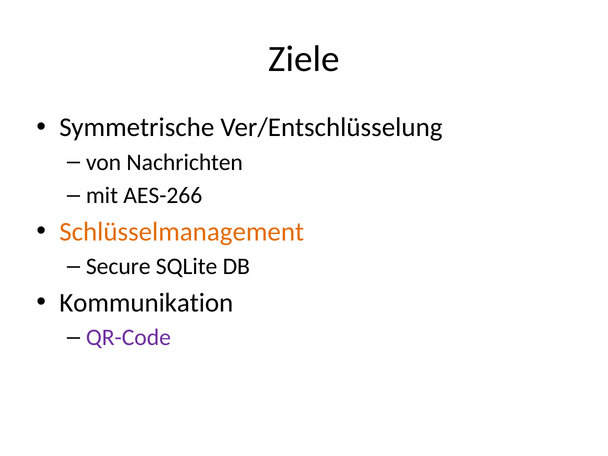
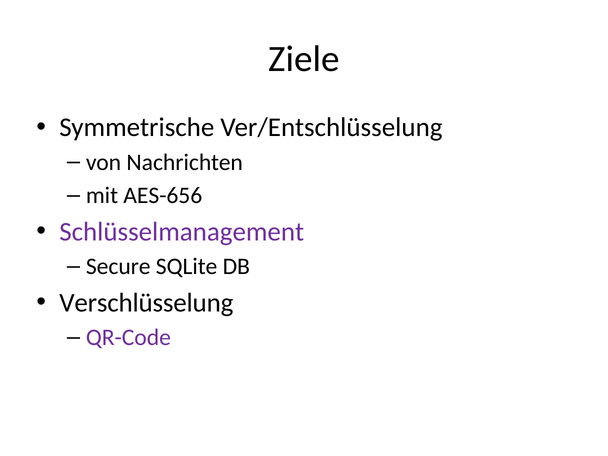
AES-266: AES-266 -> AES-656 (163, 196)
Schlüsselmanagement colour: orange -> purple (182, 232)
Kommunikation: Kommunikation -> Verschlüsselung (146, 303)
